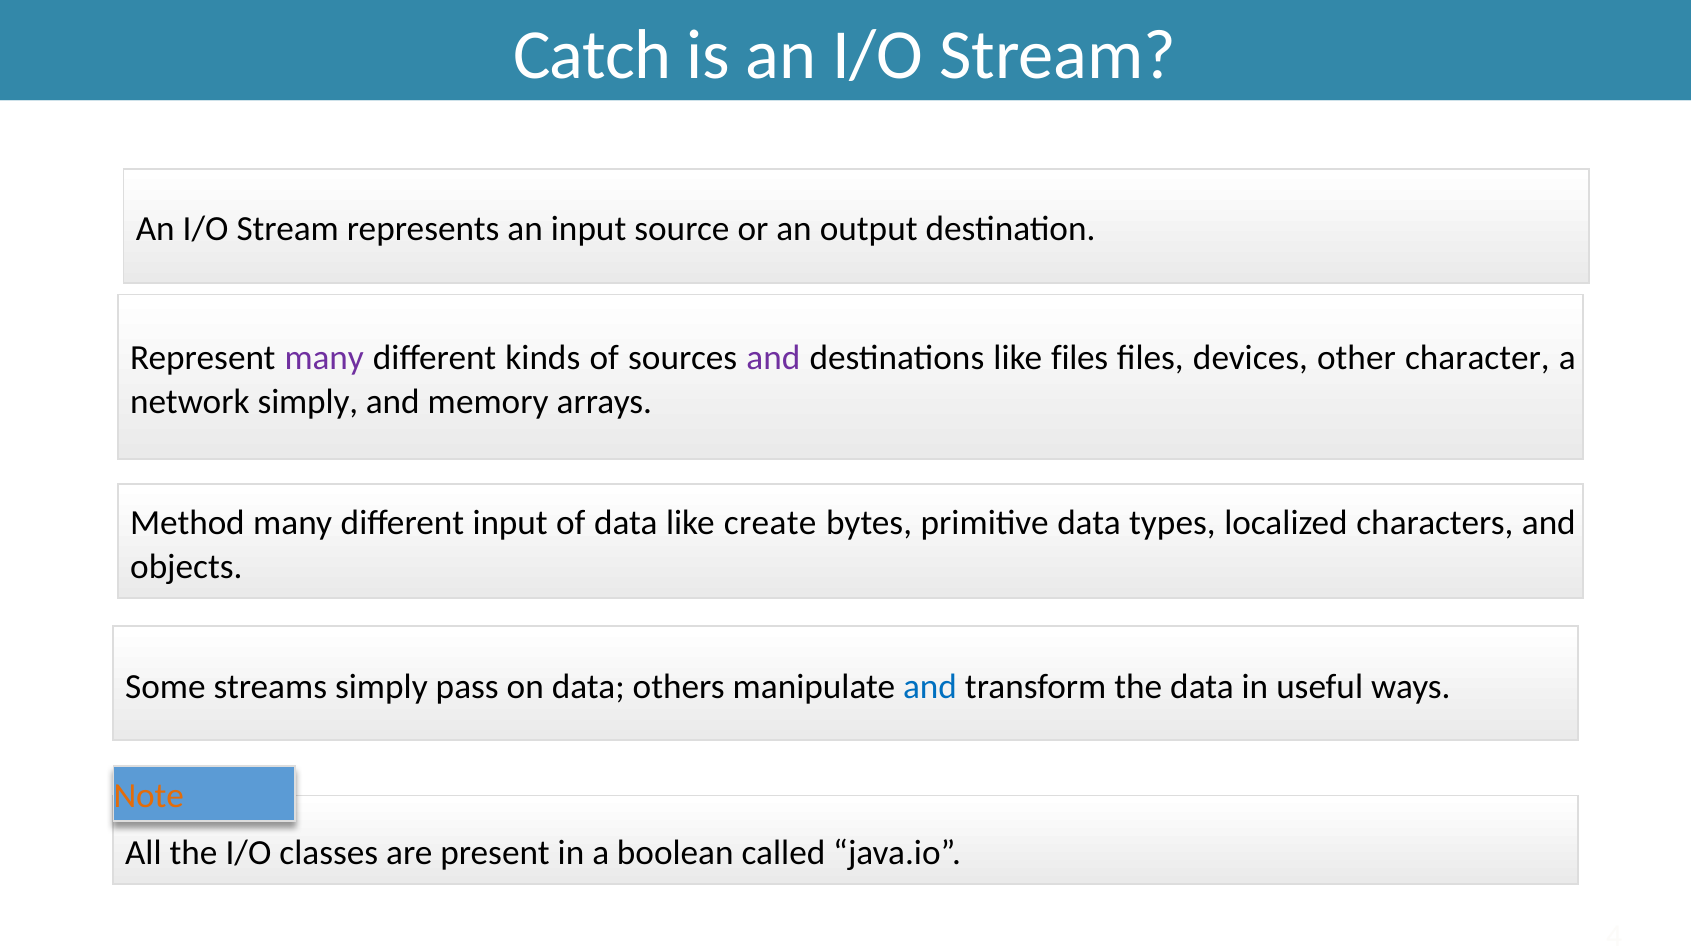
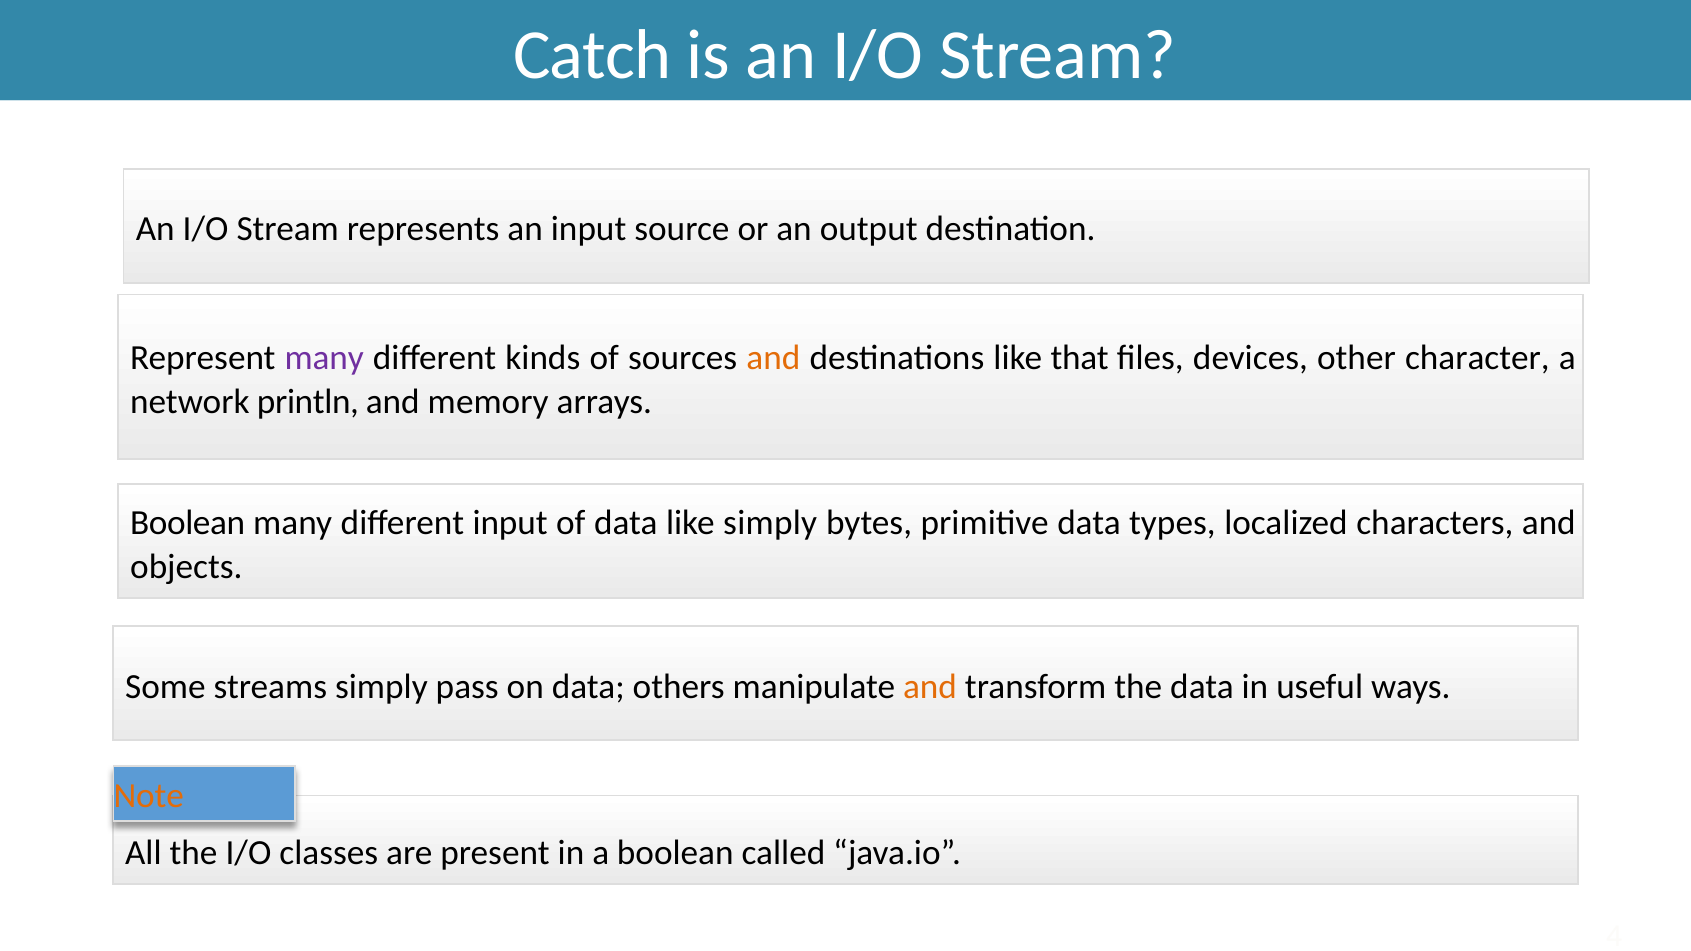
and colour: purple -> orange (773, 358)
like files: files -> that (1080, 358)
network simply: simply -> println (308, 402)
Method: Method -> Boolean (188, 522)
like create: create -> simply (770, 522)
and colour: blue -> orange (930, 687)
